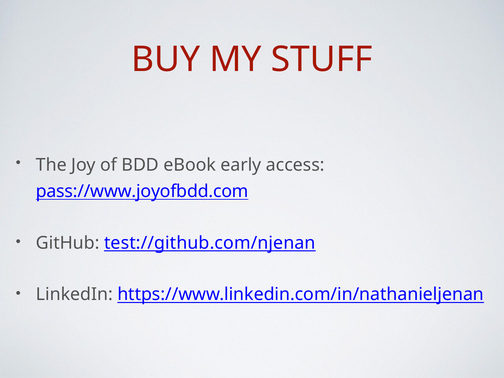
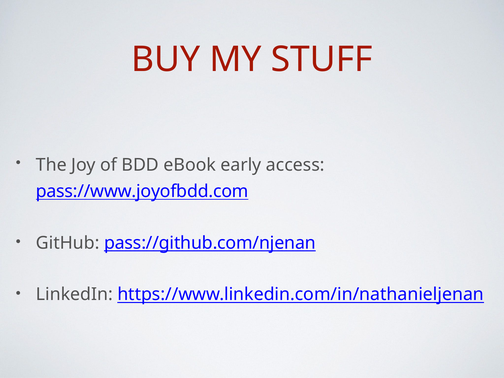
test://github.com/njenan: test://github.com/njenan -> pass://github.com/njenan (210, 243)
